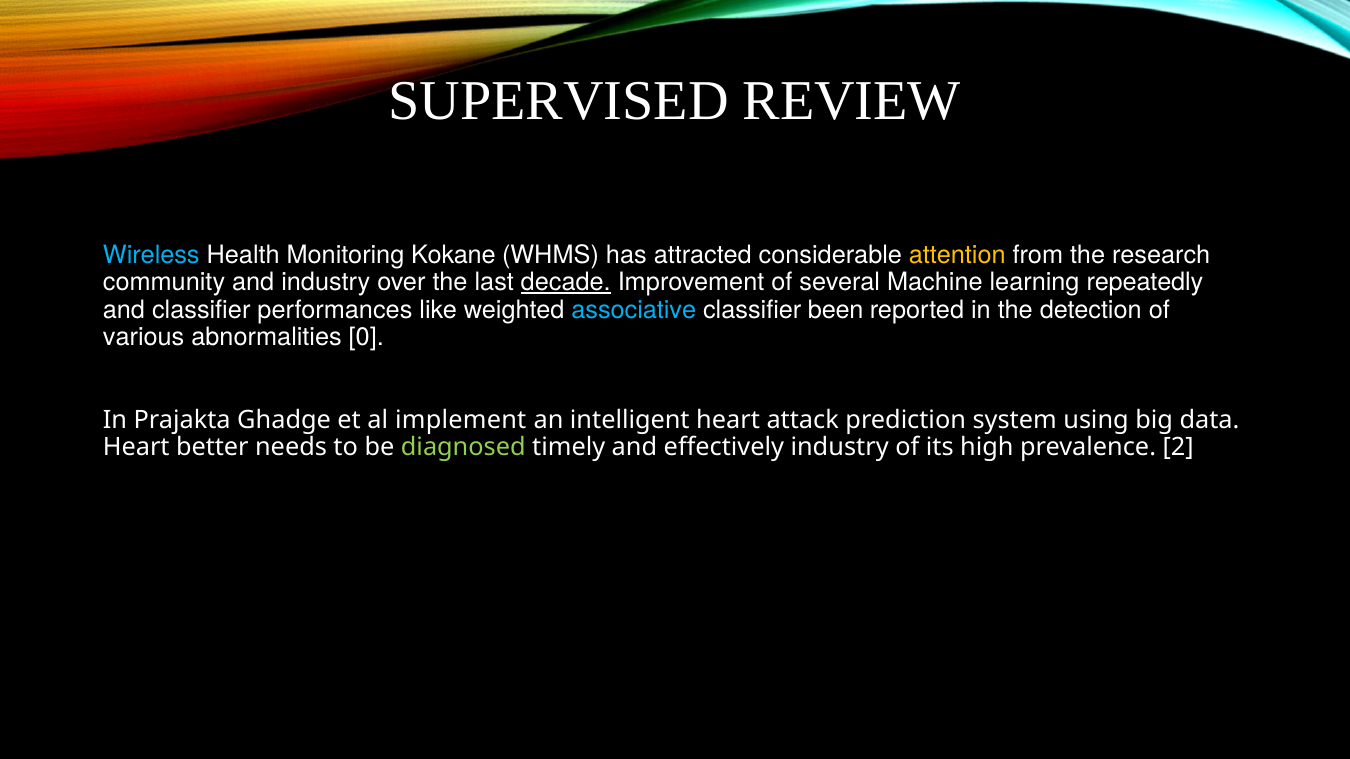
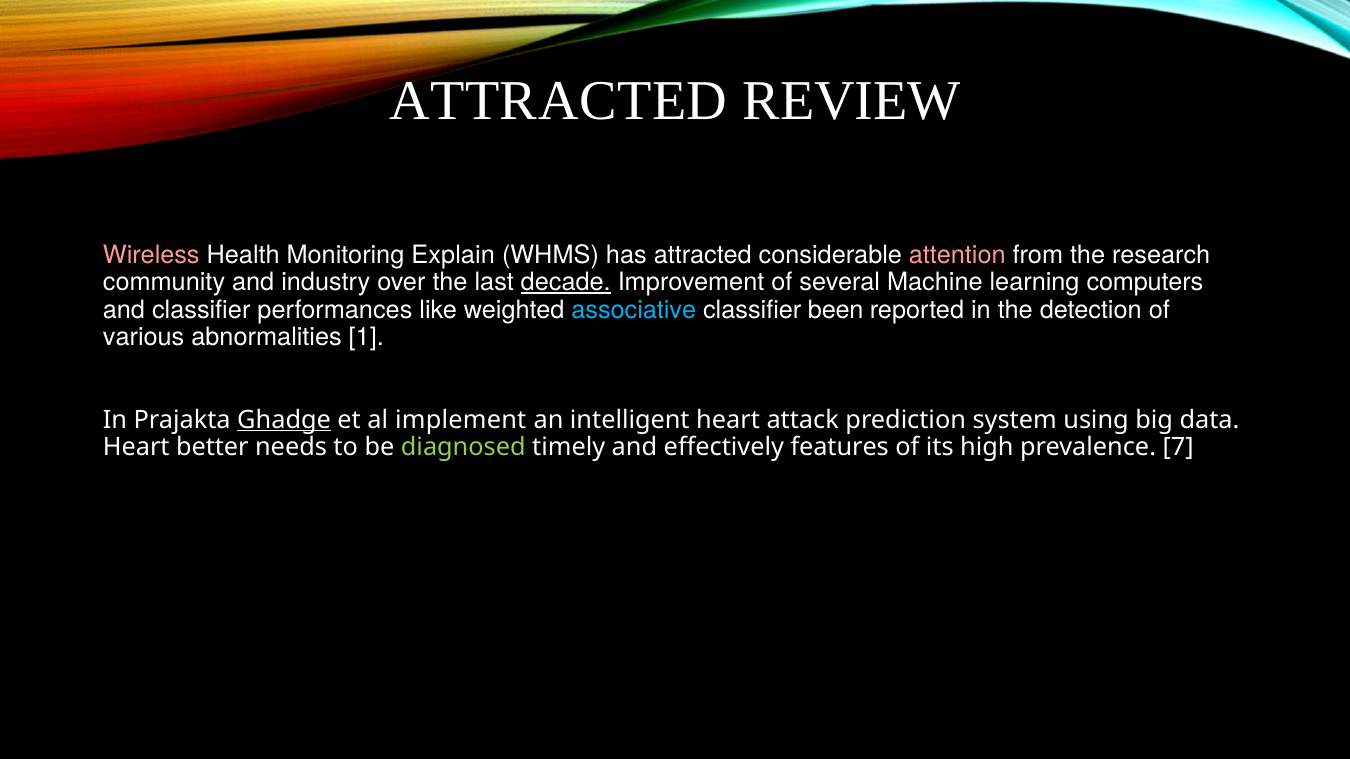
SUPERVISED: SUPERVISED -> ATTRACTED (558, 101)
Wireless colour: light blue -> pink (151, 255)
Kokane: Kokane -> Explain (453, 255)
attention colour: yellow -> pink (957, 255)
repeatedly: repeatedly -> computers (1145, 282)
0: 0 -> 1 (366, 337)
Ghadge underline: none -> present (284, 420)
effectively industry: industry -> features (840, 447)
2: 2 -> 7 (1178, 447)
